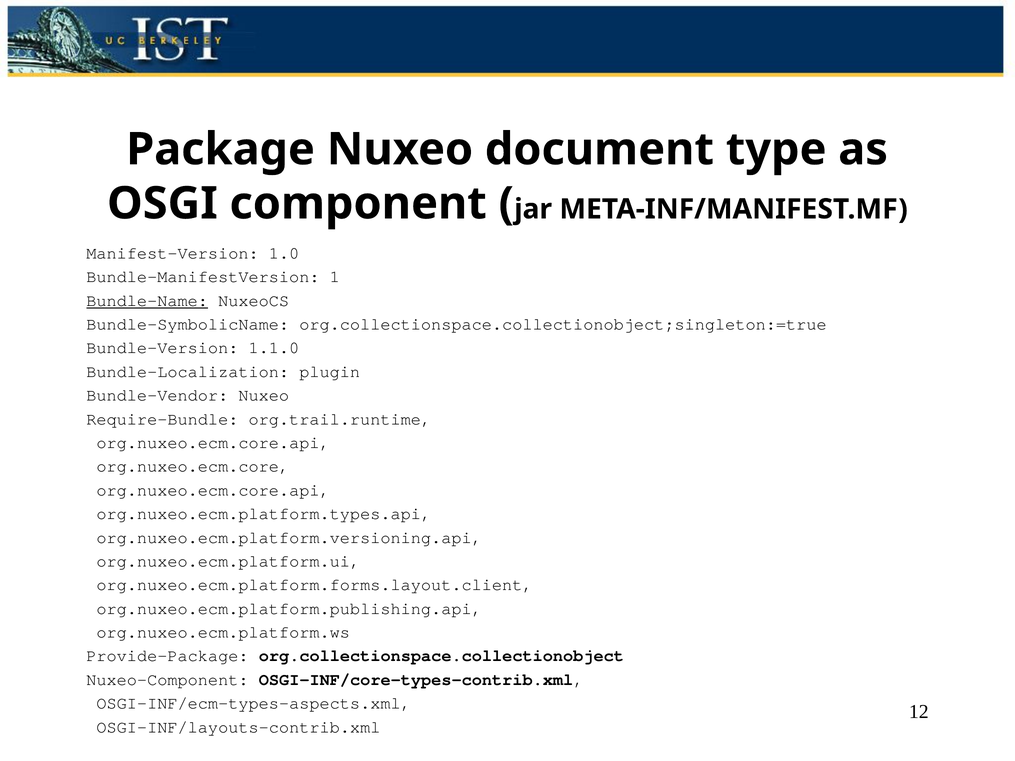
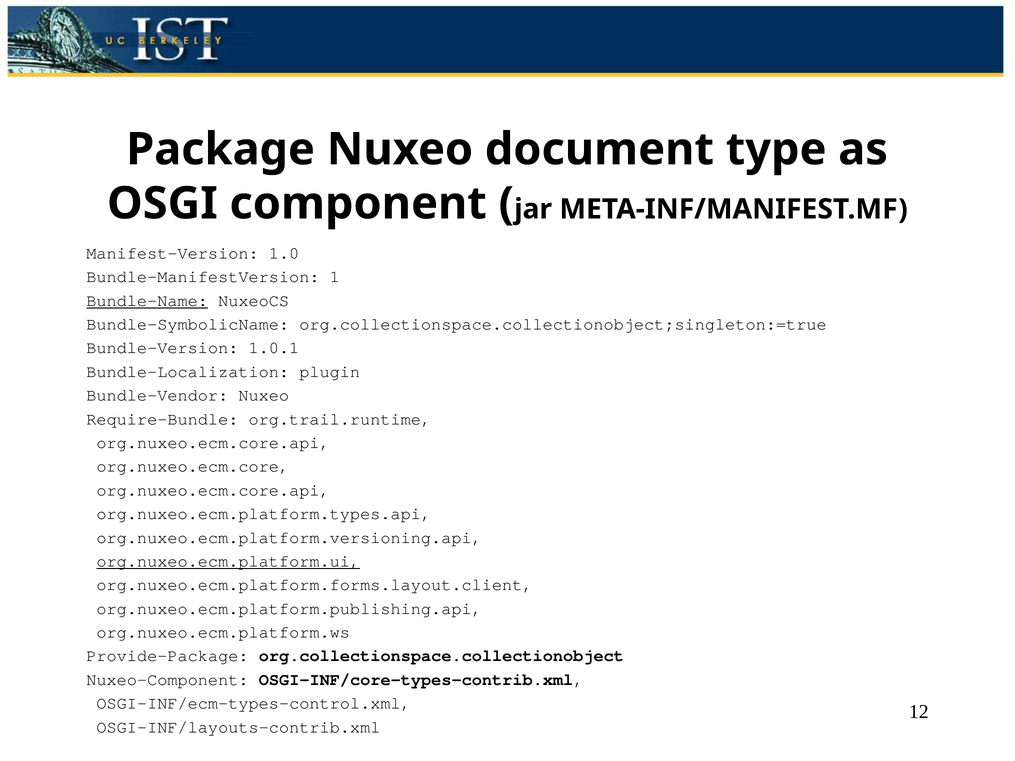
1.1.0: 1.1.0 -> 1.0.1 (274, 348)
org.nuxeo.ecm.platform.ui underline: none -> present (228, 561)
OSGI-INF/ecm-types-aspects.xml: OSGI-INF/ecm-types-aspects.xml -> OSGI-INF/ecm-types-control.xml (254, 703)
